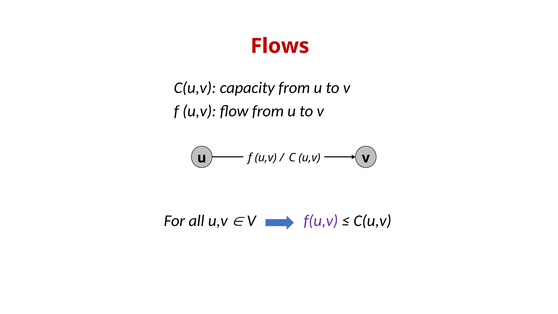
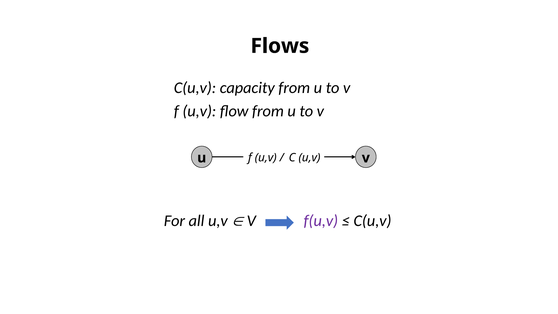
Flows colour: red -> black (280, 46)
